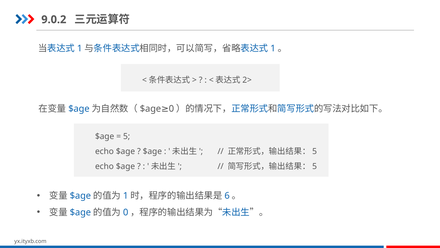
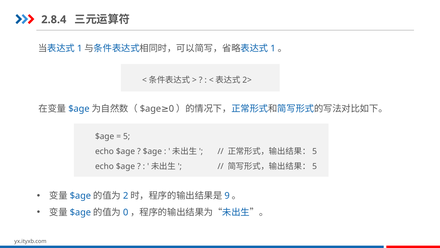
9.0.2: 9.0.2 -> 2.8.4 (54, 20)
1: 1 -> 2 (126, 196)
6: 6 -> 9 (227, 196)
